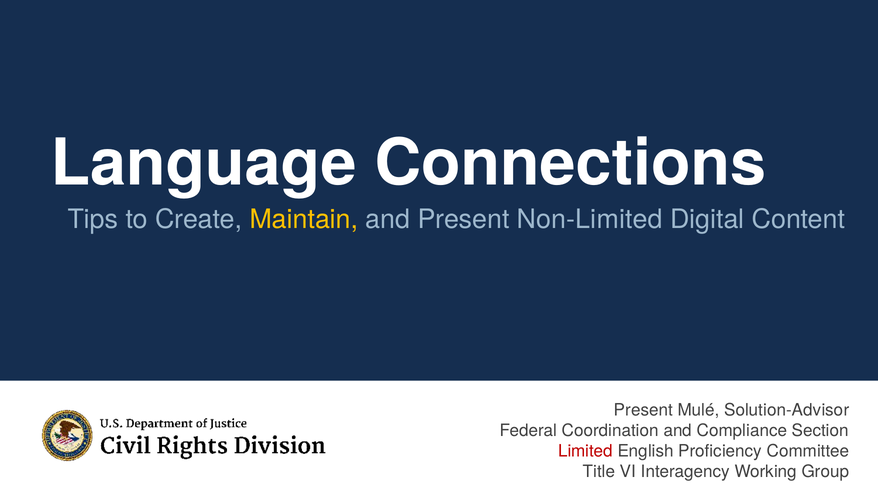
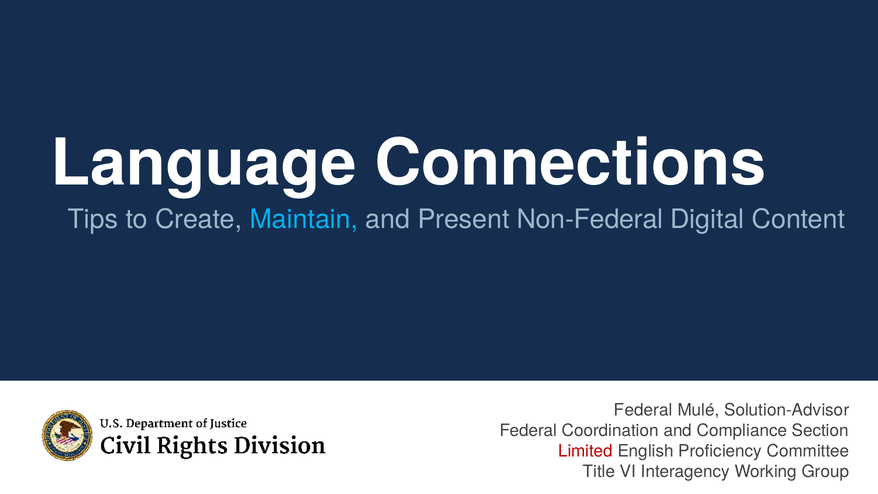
Maintain colour: yellow -> light blue (304, 219)
Non-Limited: Non-Limited -> Non-Federal (590, 219)
Present: Present -> Federal (643, 410)
